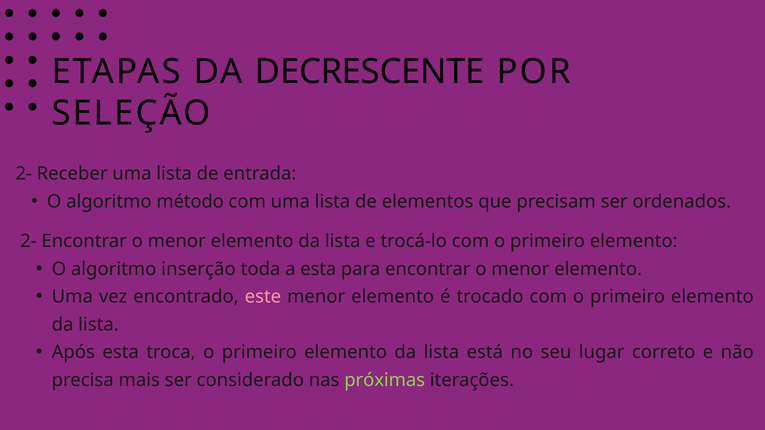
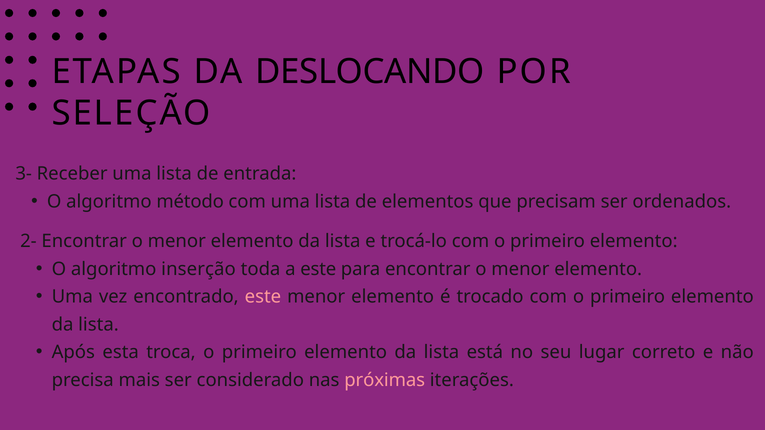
DECRESCENTE: DECRESCENTE -> DESLOCANDO (370, 72)
2-: 2- -> 3- (24, 174)
a esta: esta -> este (318, 269)
próximas colour: light green -> pink (385, 380)
